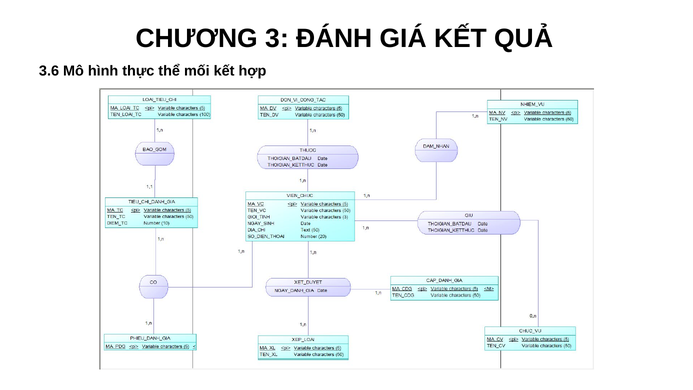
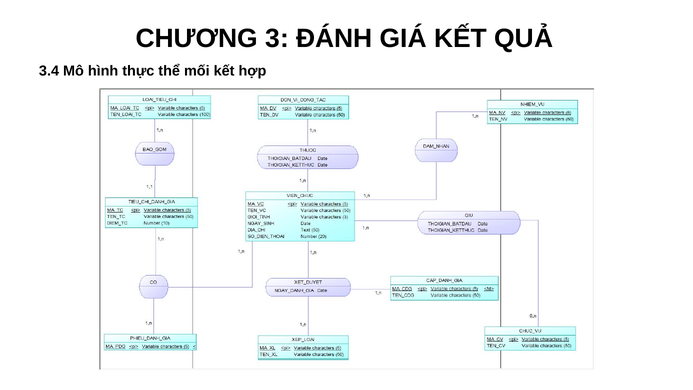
3.6: 3.6 -> 3.4 (49, 71)
